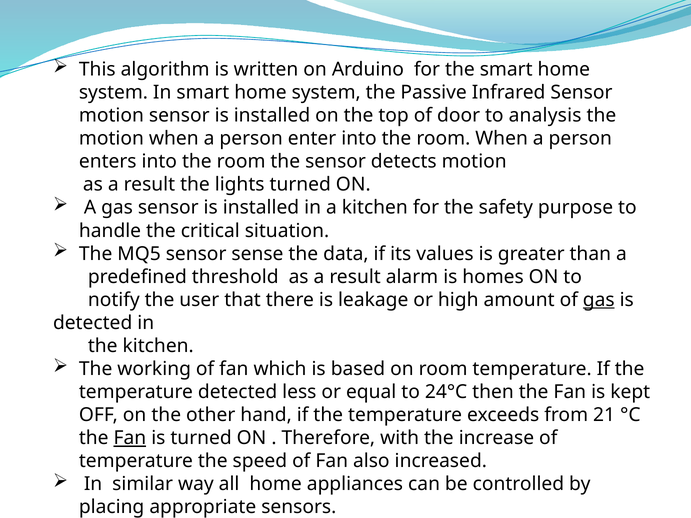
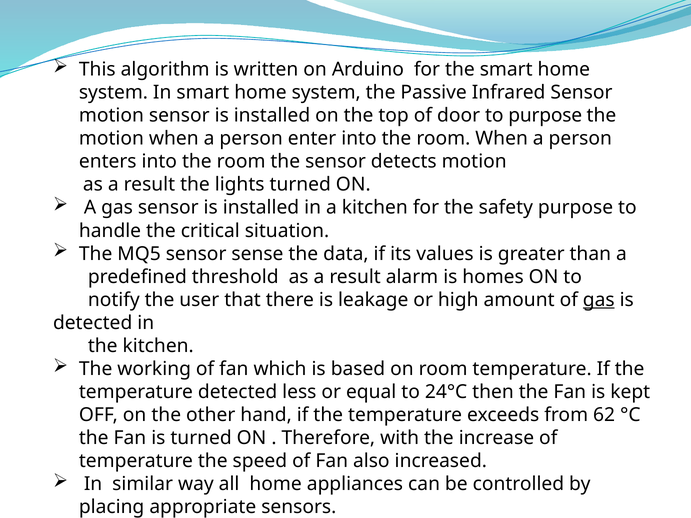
to analysis: analysis -> purpose (545, 116)
21: 21 -> 62 (604, 415)
Fan underline: present -> none (130, 438)
